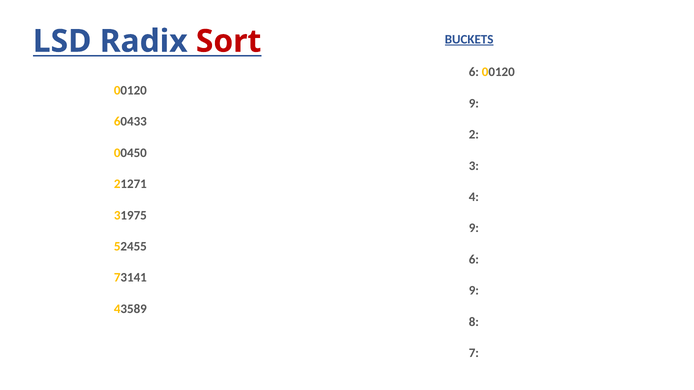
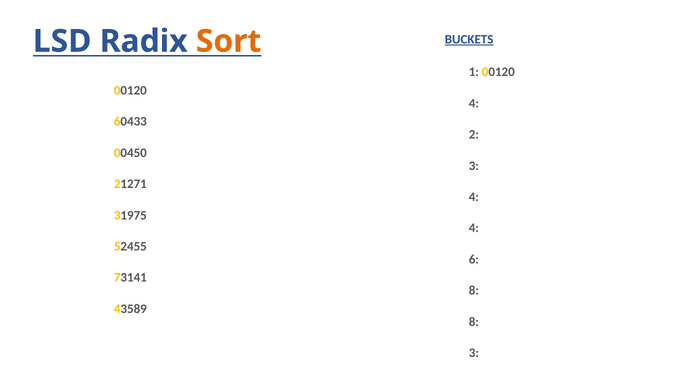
Sort colour: red -> orange (229, 41)
6: 6 -> 1 (474, 72)
9: 9 -> 4 (474, 103)
9: 9 -> 4 (474, 228)
9: 9 -> 8 (474, 291)
7: 7 -> 3 (474, 353)
